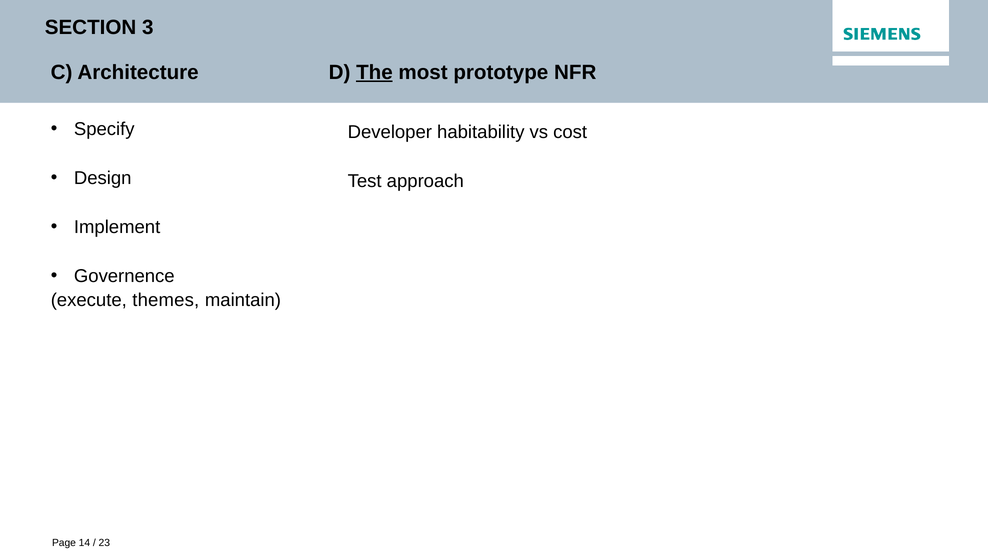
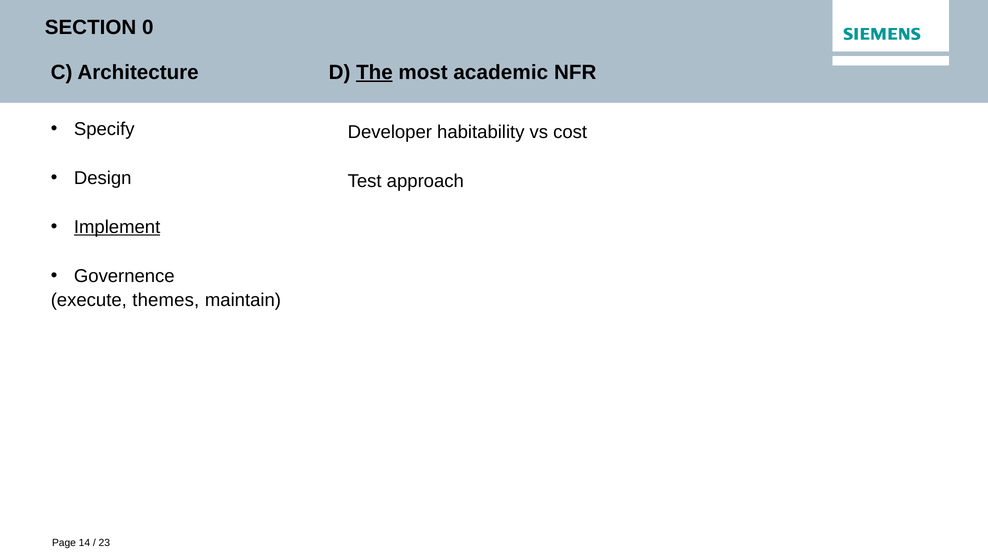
3: 3 -> 0 (148, 27)
prototype: prototype -> academic (501, 72)
Implement underline: none -> present (117, 227)
